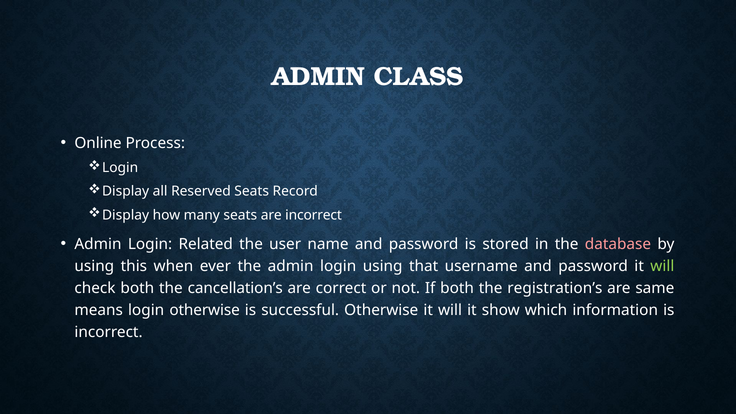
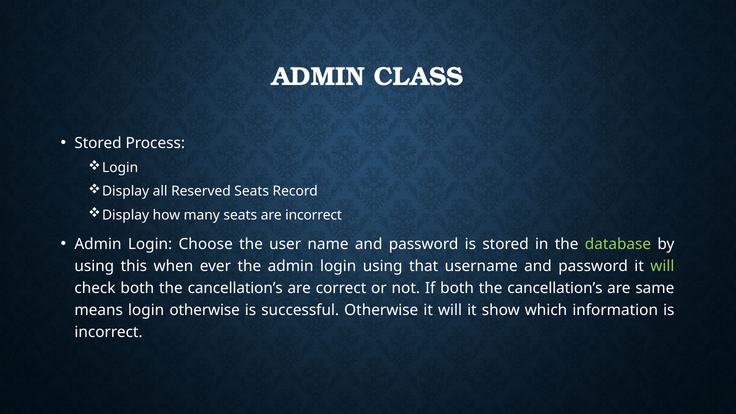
Online: Online -> Stored (98, 143)
Related: Related -> Choose (206, 244)
database colour: pink -> light green (618, 244)
If both the registration’s: registration’s -> cancellation’s (555, 288)
